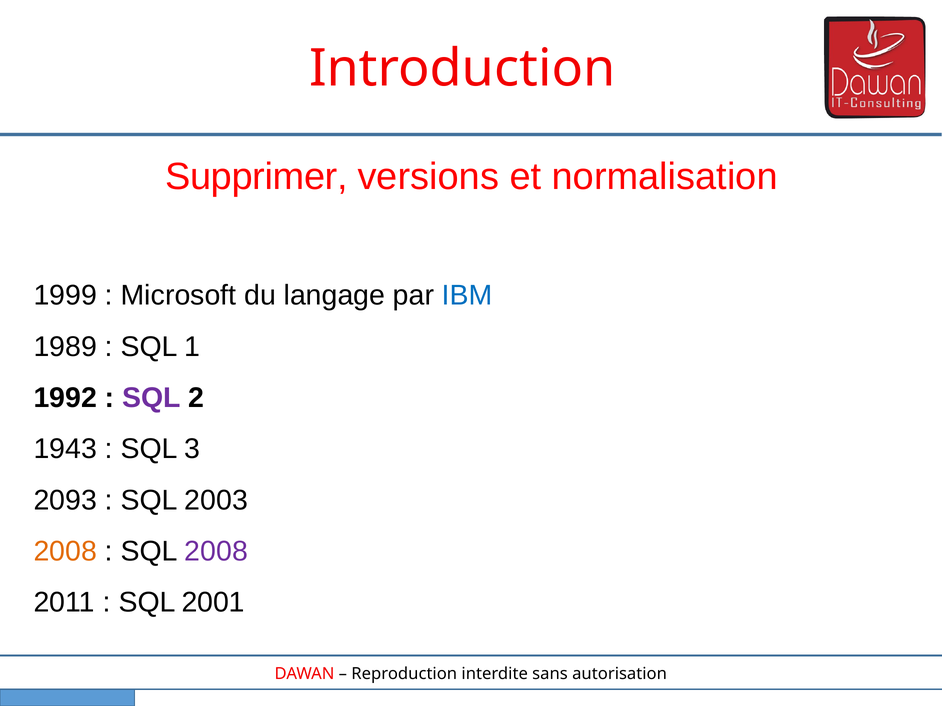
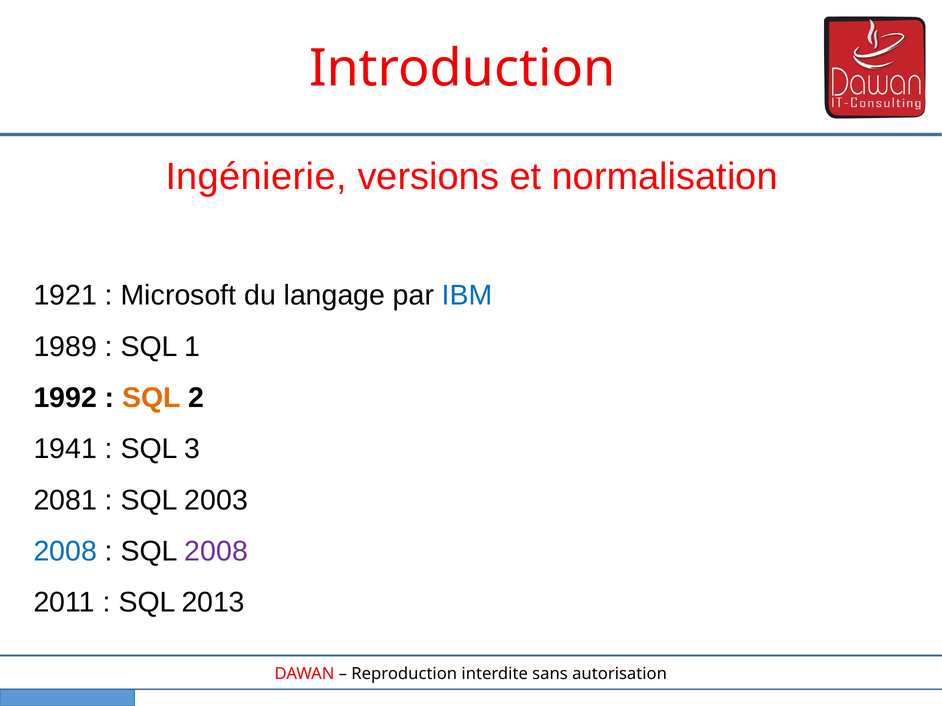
Supprimer: Supprimer -> Ingénierie (256, 177)
1999: 1999 -> 1921 (65, 296)
SQL colour: purple -> orange (151, 398)
1943: 1943 -> 1941 (65, 449)
2093: 2093 -> 2081 (65, 500)
2008 colour: orange -> blue (65, 552)
2001: 2001 -> 2013 (213, 603)
